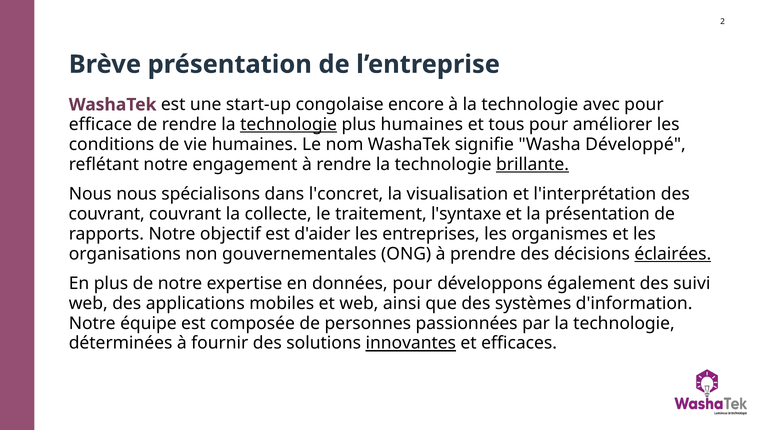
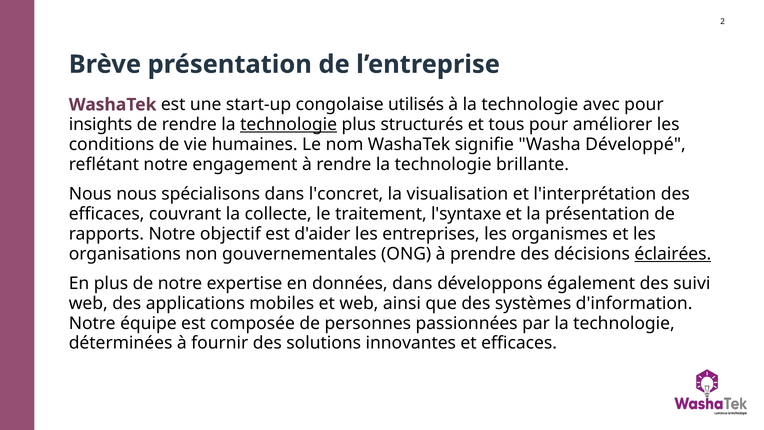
encore: encore -> utilisés (416, 105)
efficace: efficace -> insights (101, 125)
plus humaines: humaines -> structurés (422, 125)
brillante underline: present -> none (533, 164)
couvrant: couvrant -> efficaces (107, 214)
données pour: pour -> dans (412, 283)
innovantes underline: present -> none (411, 343)
